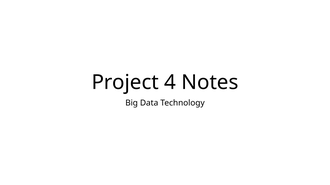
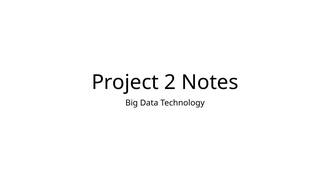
4: 4 -> 2 (170, 82)
